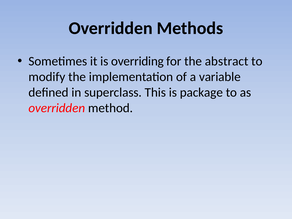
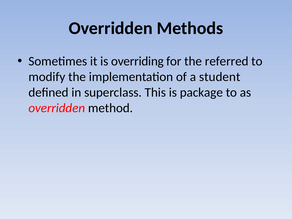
abstract: abstract -> referred (227, 61)
variable: variable -> student (220, 77)
